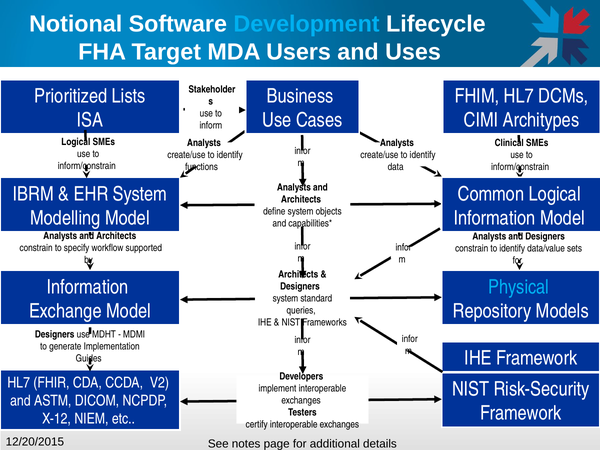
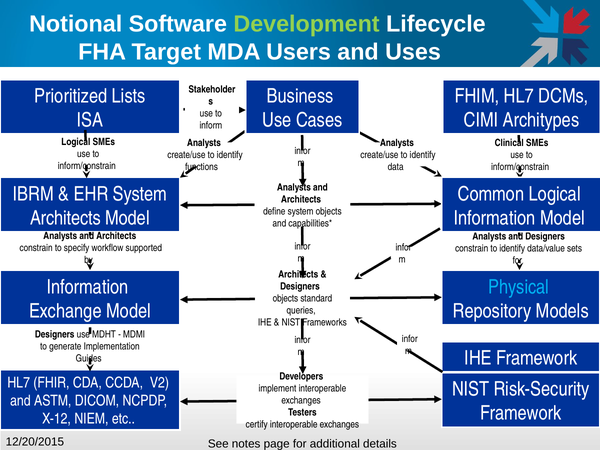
Development colour: light blue -> light green (307, 24)
Modelling: Modelling -> Architects (65, 218)
system: system -> objects (285, 298)
